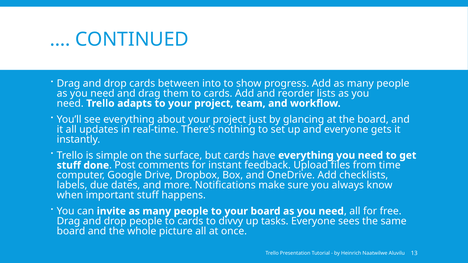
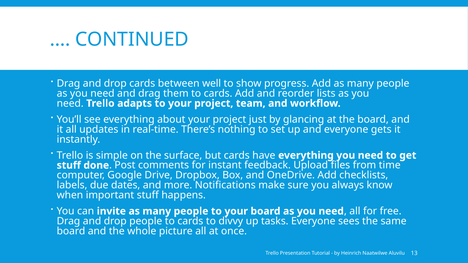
into: into -> well (212, 84)
